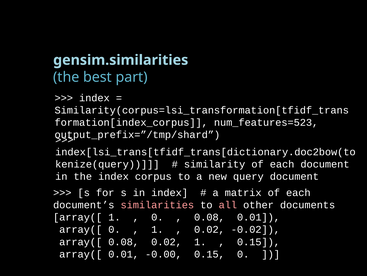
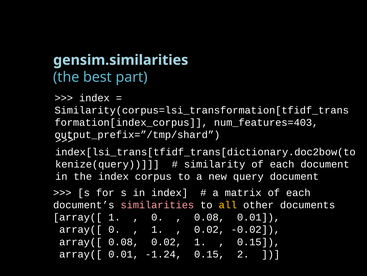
num_features=523: num_features=523 -> num_features=403 (266, 122)
all colour: pink -> yellow (228, 205)
-0.00: -0.00 -> -1.24 (163, 253)
0.15 0: 0 -> 2 (243, 253)
